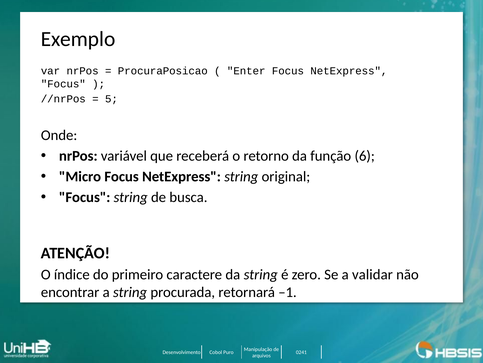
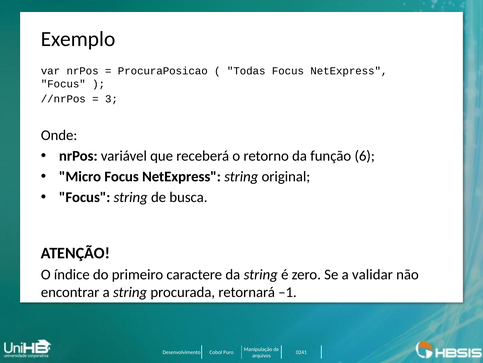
Enter: Enter -> Todas (246, 71)
5: 5 -> 3 (111, 99)
